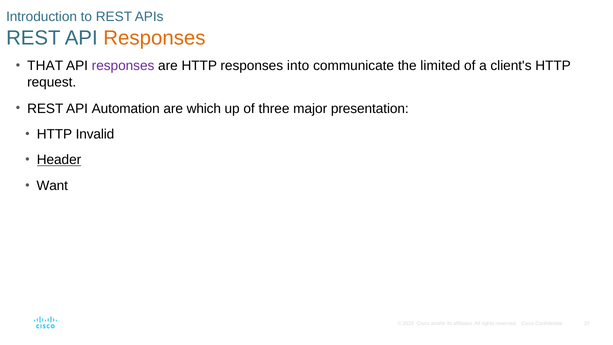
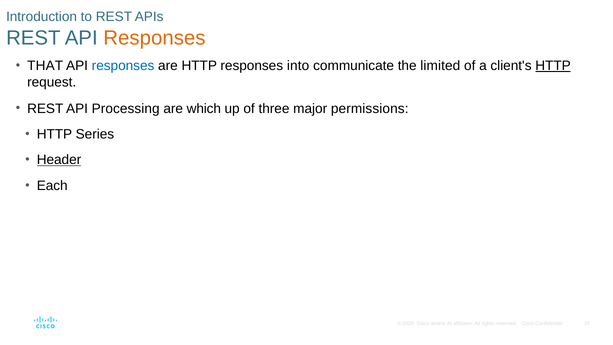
responses colour: purple -> blue (123, 66)
HTTP underline: none -> present (553, 66)
Automation: Automation -> Processing (126, 109)
presentation: presentation -> permissions (370, 109)
Invalid: Invalid -> Series (95, 134)
Want: Want -> Each (52, 186)
